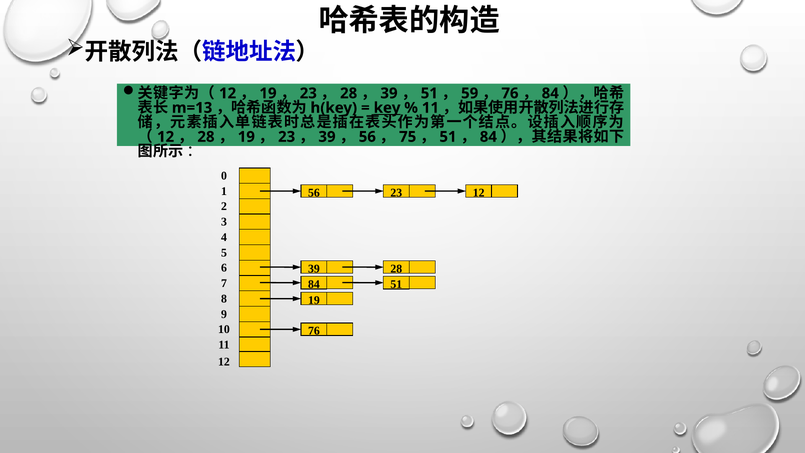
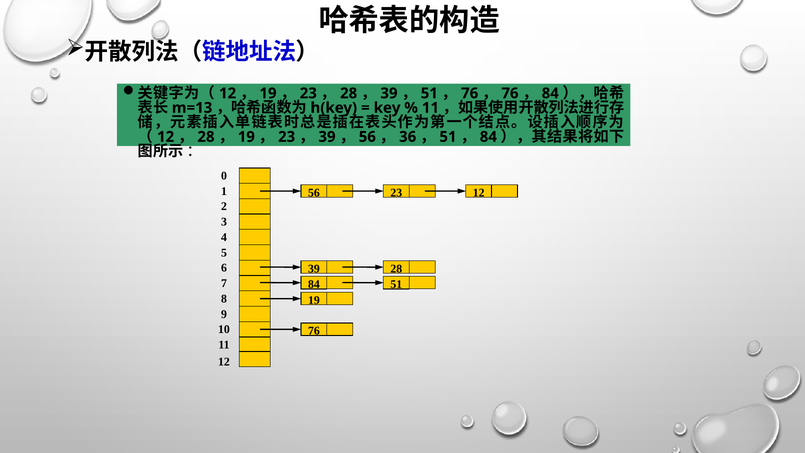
59: 59 -> 76 (470, 93)
key underline: present -> none (387, 108)
75: 75 -> 36 (408, 137)
